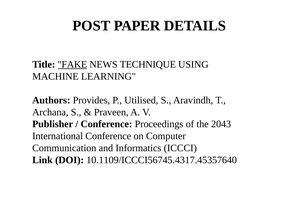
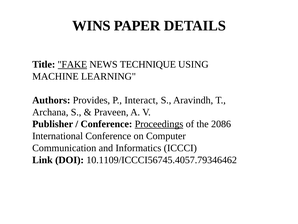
POST: POST -> WINS (92, 26)
Utilised: Utilised -> Interact (141, 100)
Proceedings underline: none -> present (159, 124)
2043: 2043 -> 2086 (221, 124)
10.1109/ICCCI56745.4317.45357640: 10.1109/ICCCI56745.4317.45357640 -> 10.1109/ICCCI56745.4057.79346462 (162, 160)
